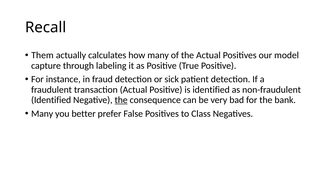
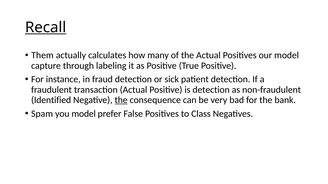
Recall underline: none -> present (46, 28)
is identified: identified -> detection (211, 90)
Many: Many -> Spam (42, 114)
you better: better -> model (84, 114)
